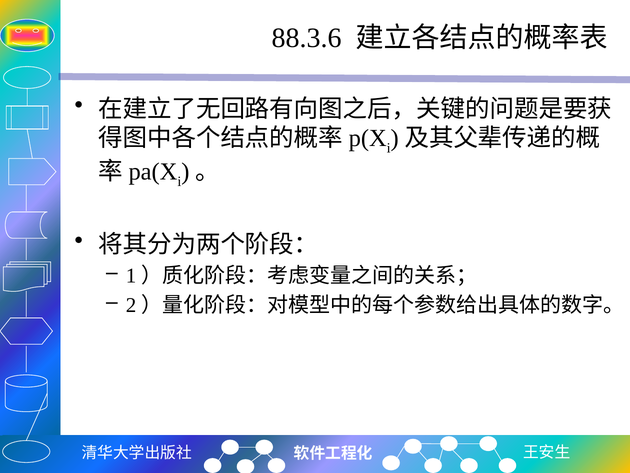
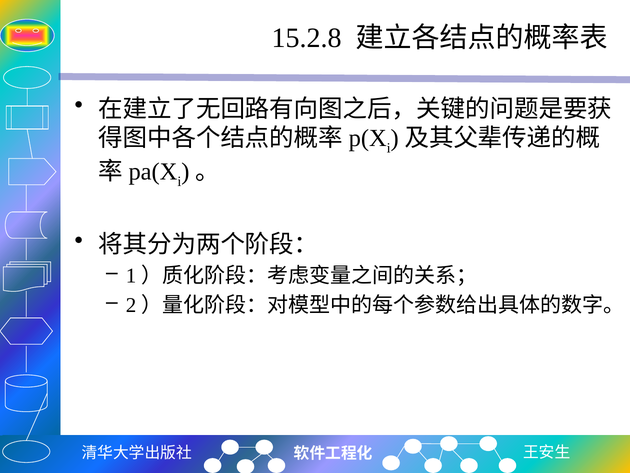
88.3.6: 88.3.6 -> 15.2.8 (307, 38)
